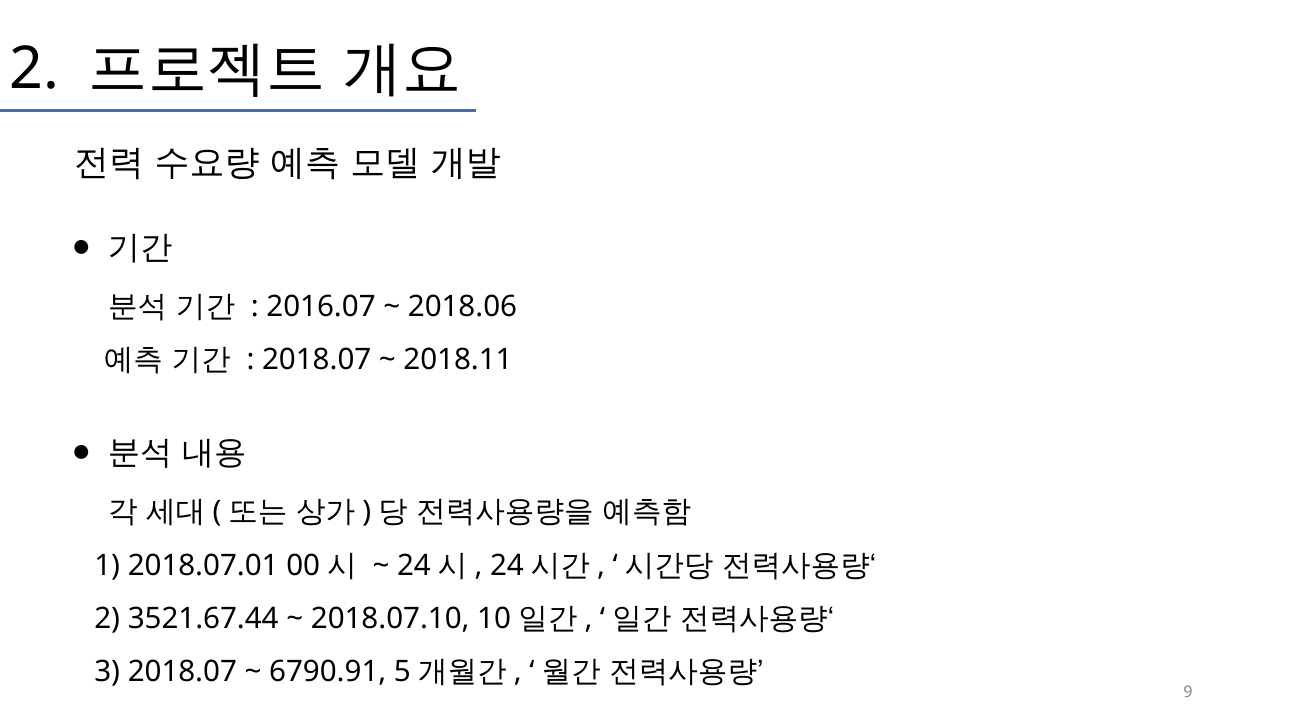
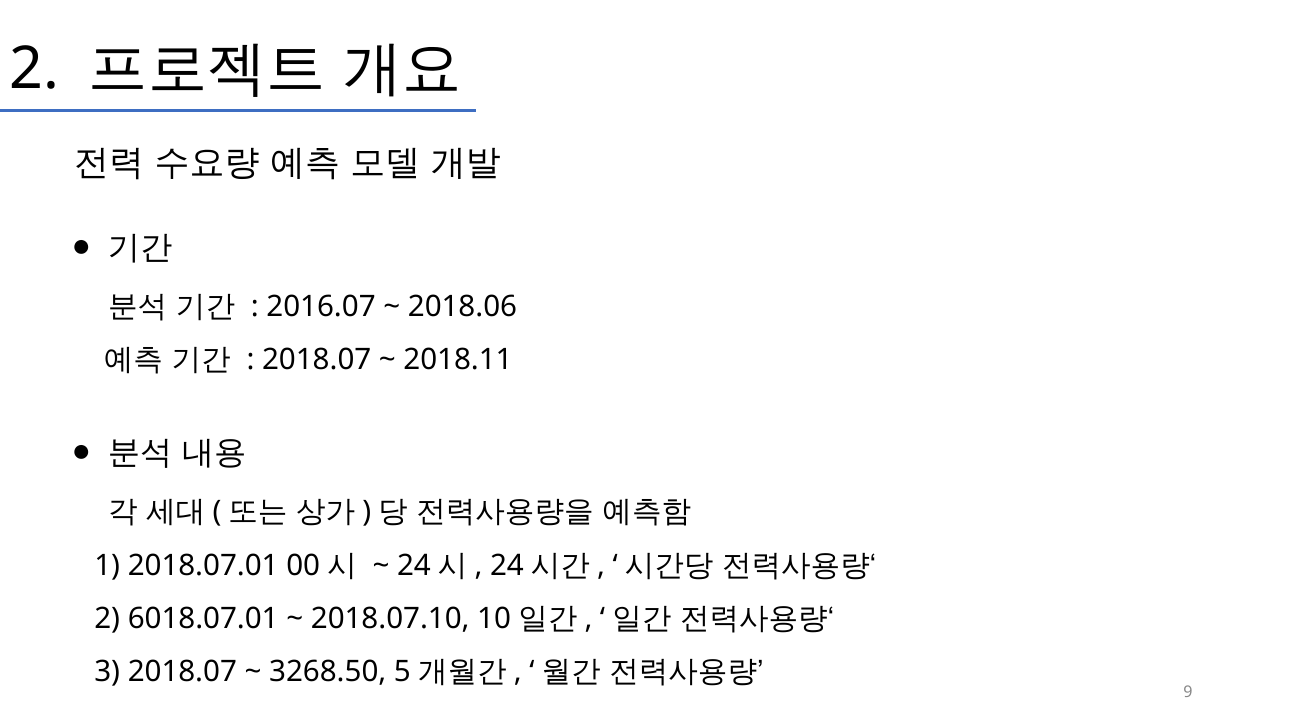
3521.67.44: 3521.67.44 -> 6018.07.01 (203, 619)
6790.91: 6790.91 -> 3268.50 (328, 672)
